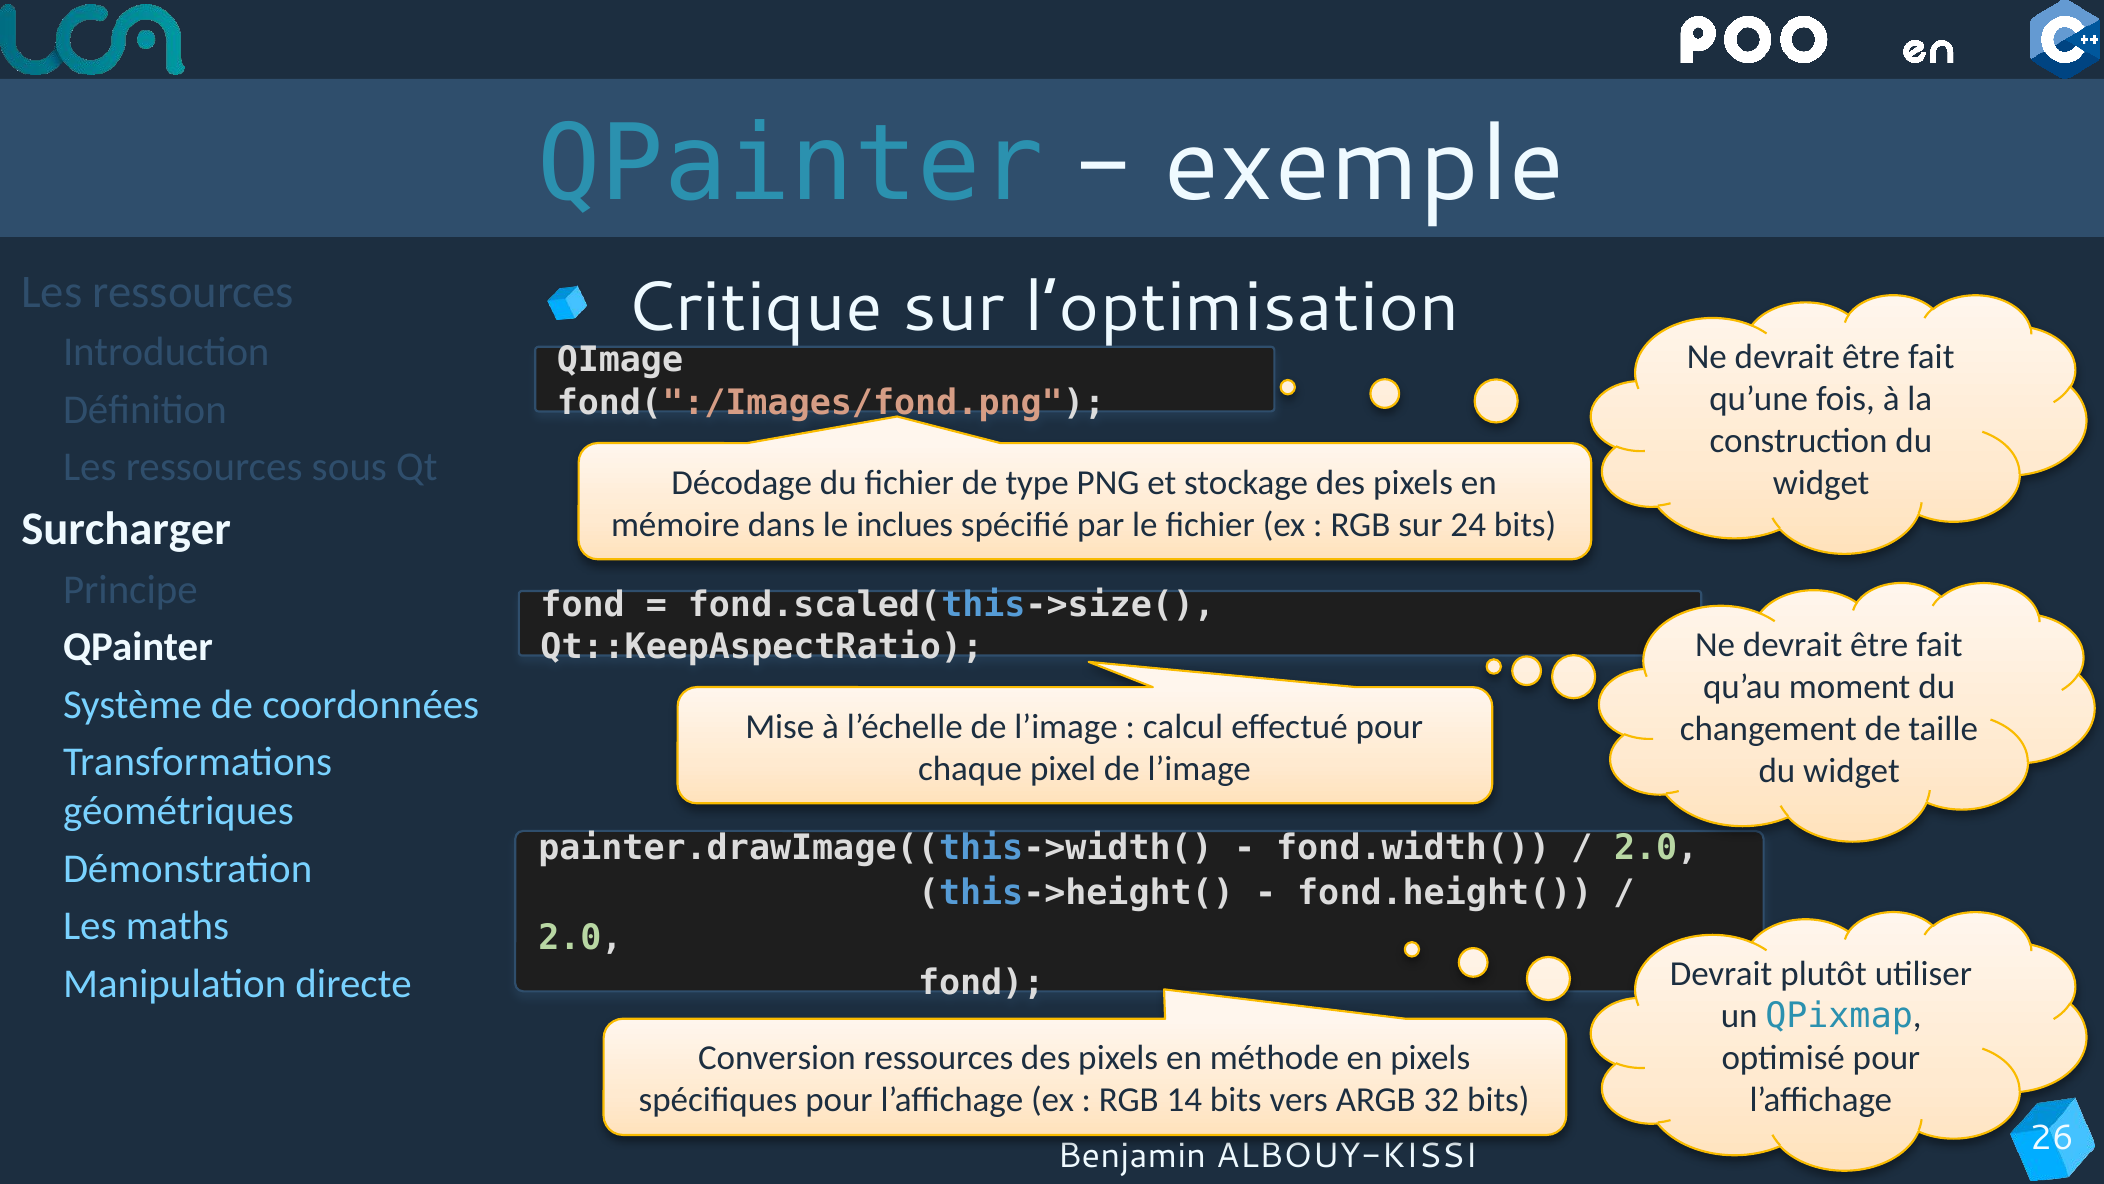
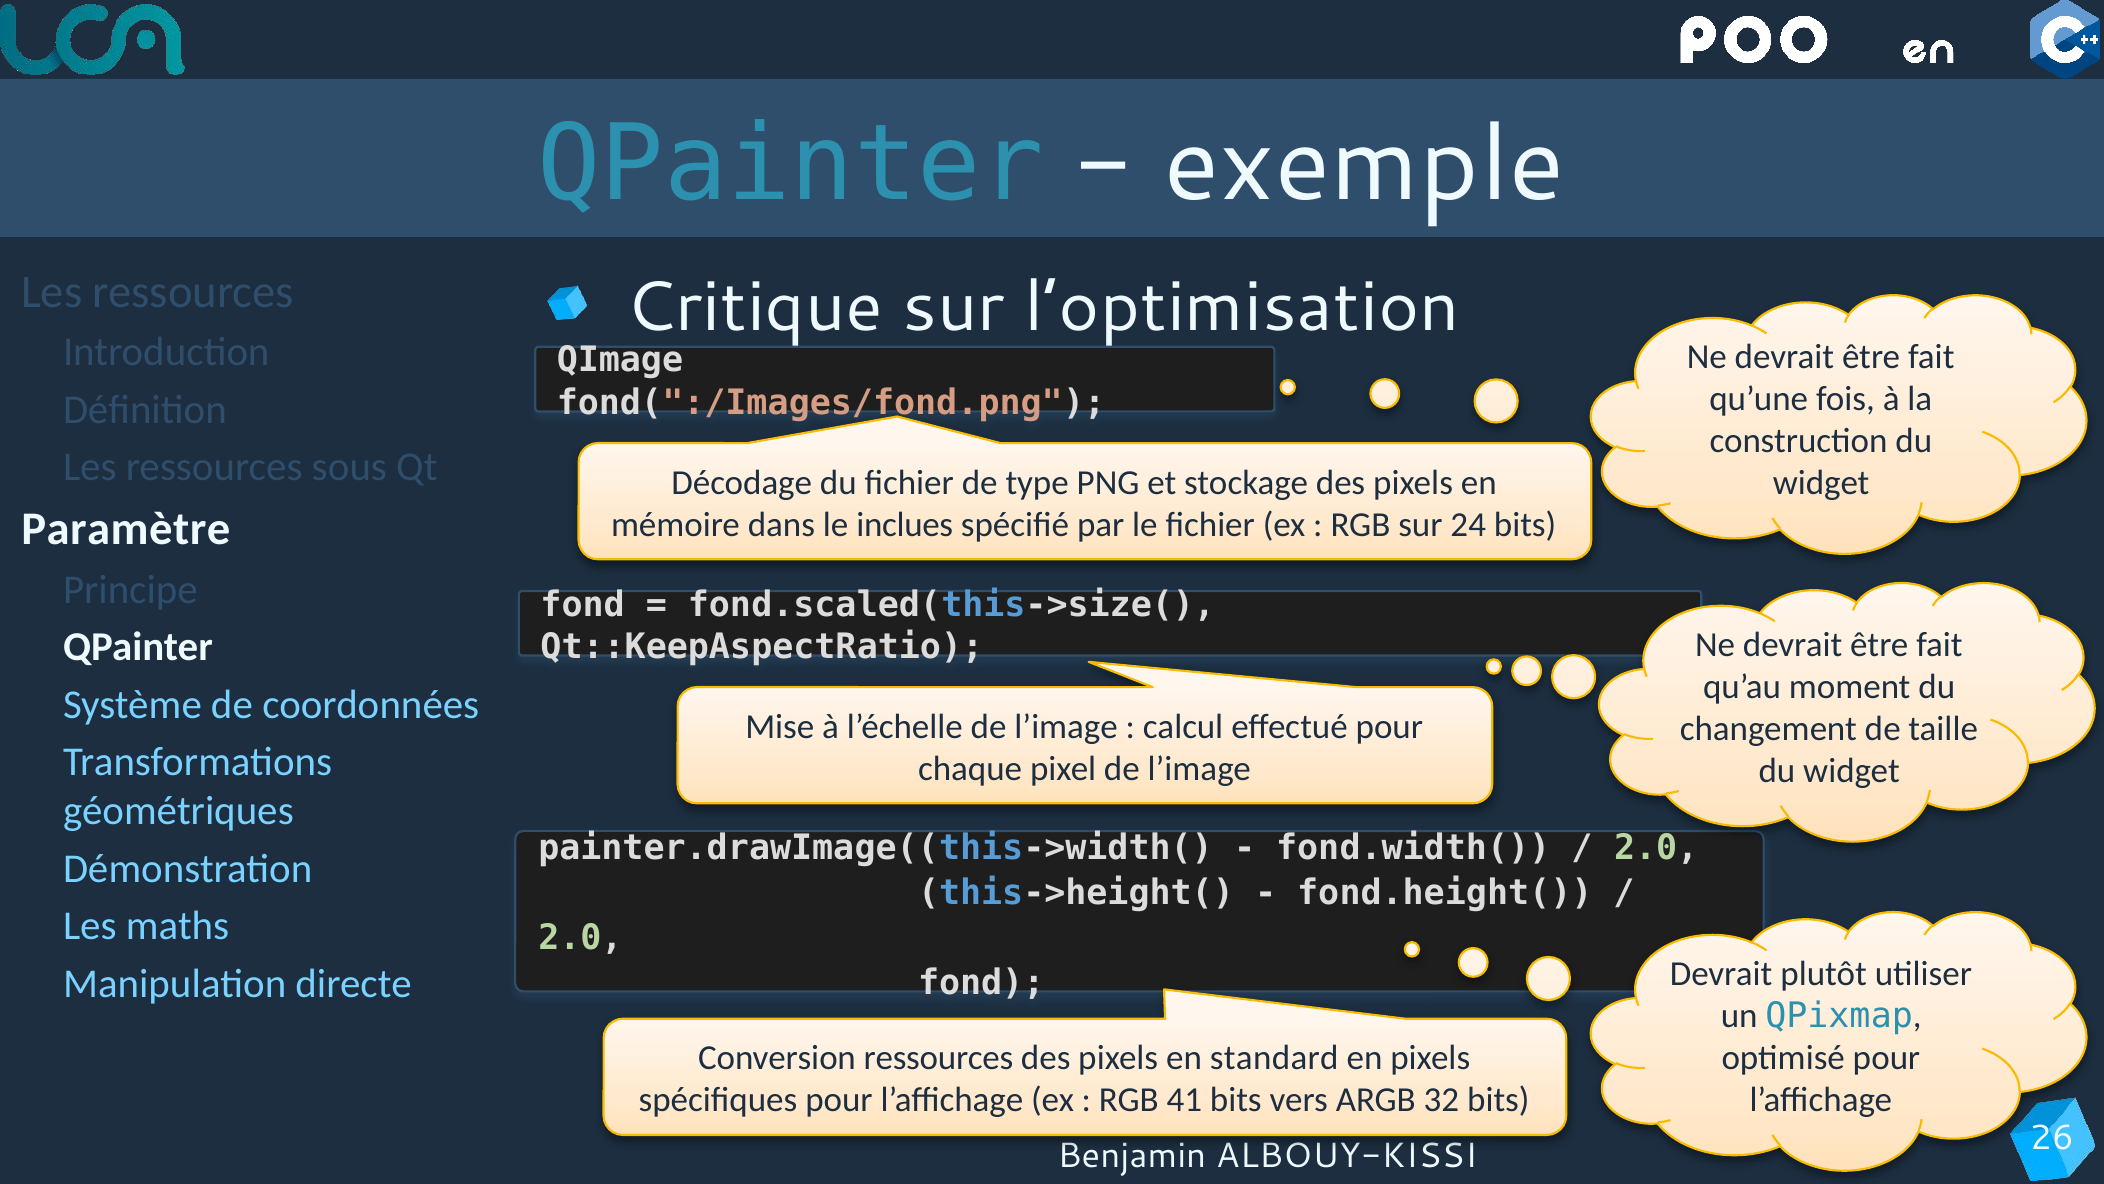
Surcharger: Surcharger -> Paramètre (126, 529)
méthode: méthode -> standard (1274, 1058)
14: 14 -> 41 (1184, 1100)
